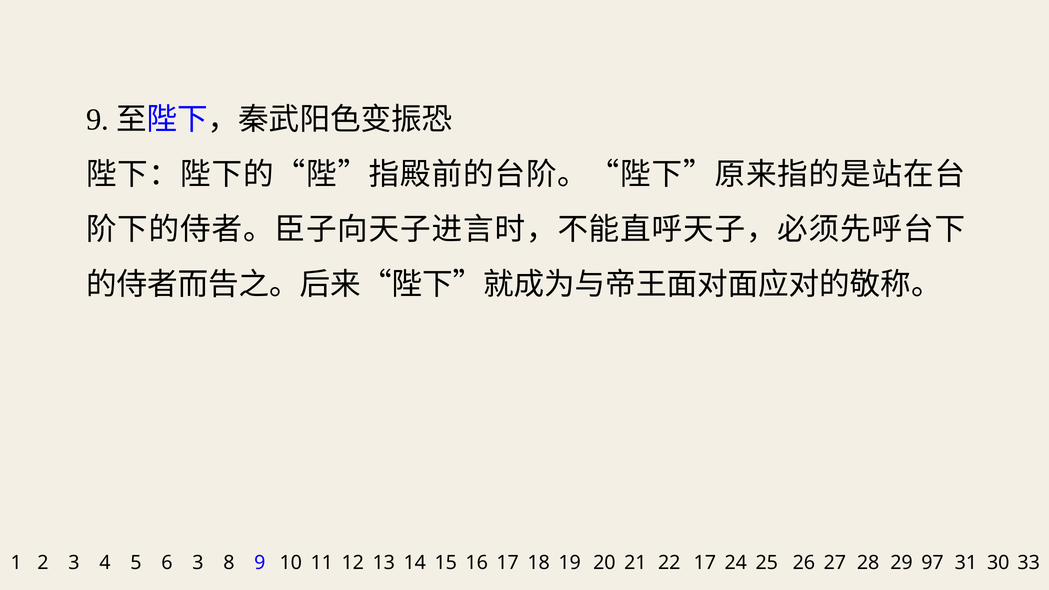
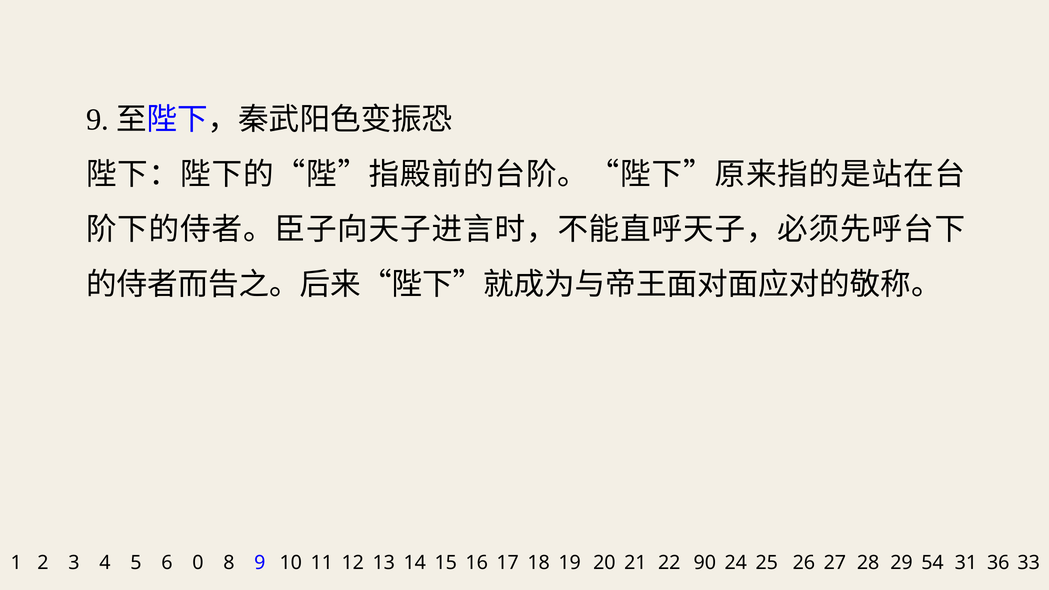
6 3: 3 -> 0 (198, 563)
20 17: 17 -> 90 (705, 563)
97: 97 -> 54 (933, 563)
30: 30 -> 36 (998, 563)
